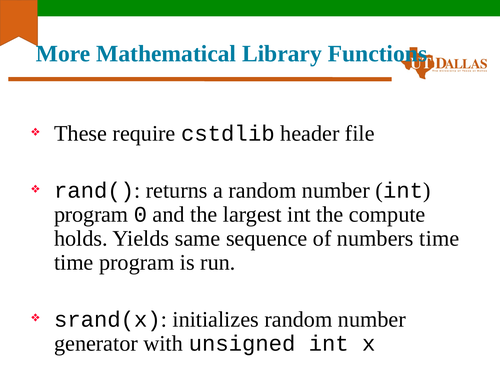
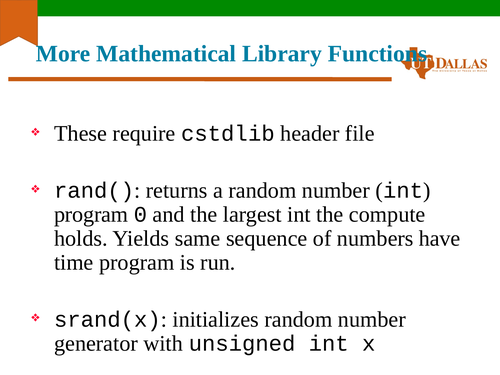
numbers time: time -> have (440, 239)
